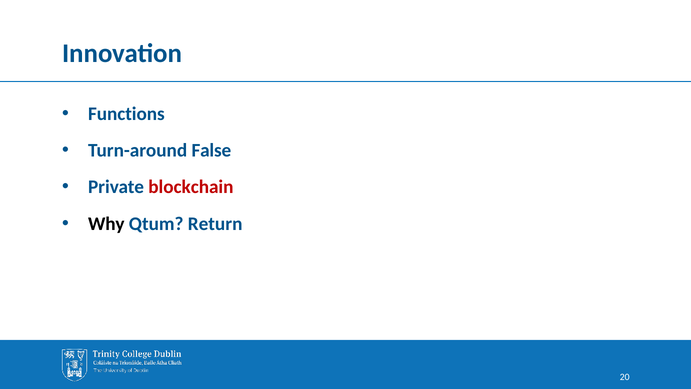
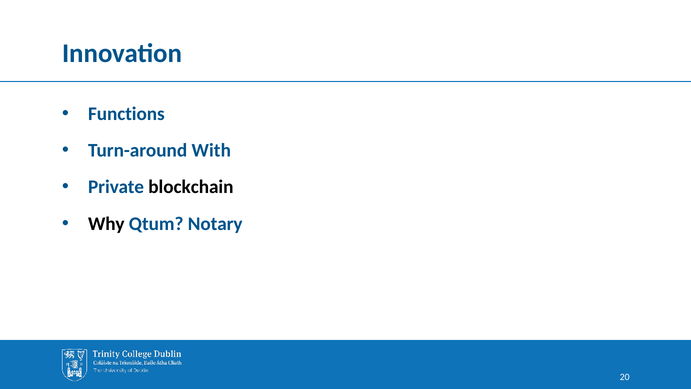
False: False -> With (211, 150)
blockchain colour: red -> black (191, 187)
Return: Return -> Notary (215, 224)
